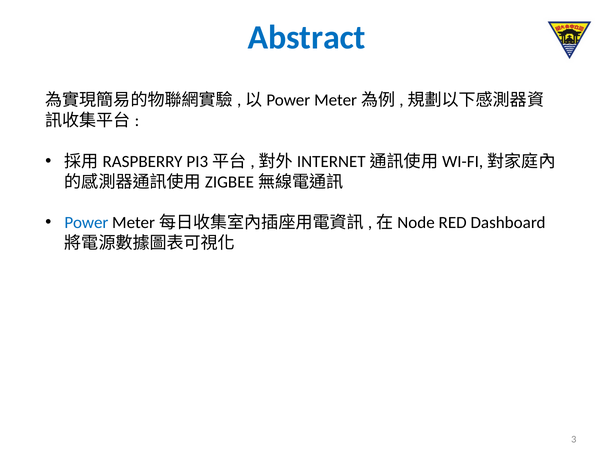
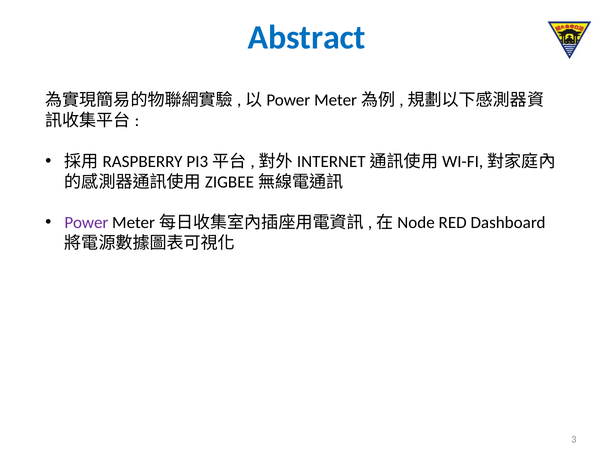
Power colour: blue -> purple (86, 223)
